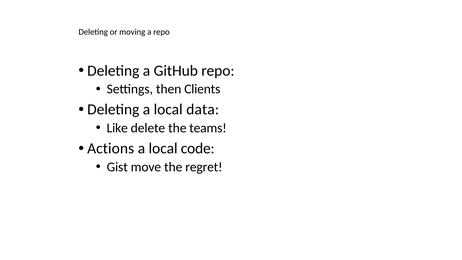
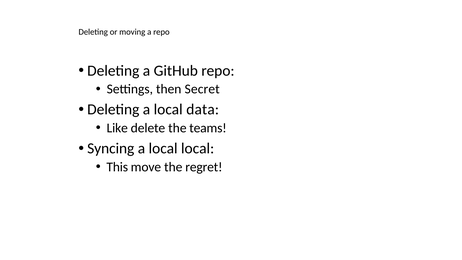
Clients: Clients -> Secret (202, 89)
Actions: Actions -> Syncing (111, 148)
local code: code -> local (198, 148)
Gist: Gist -> This (117, 167)
